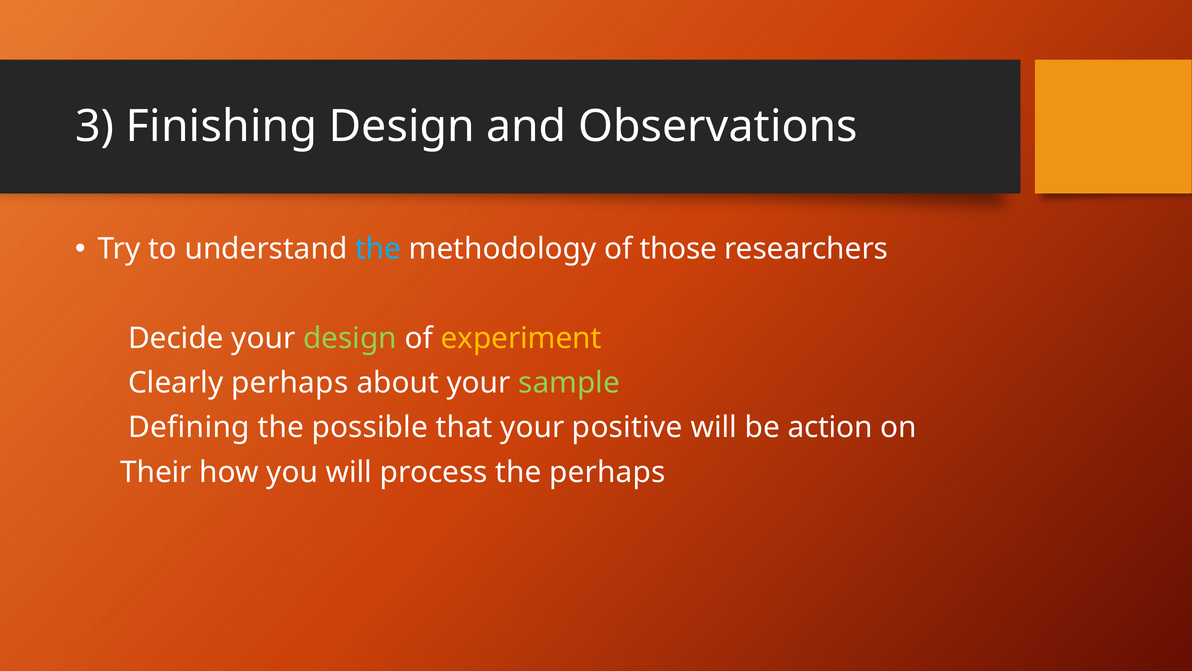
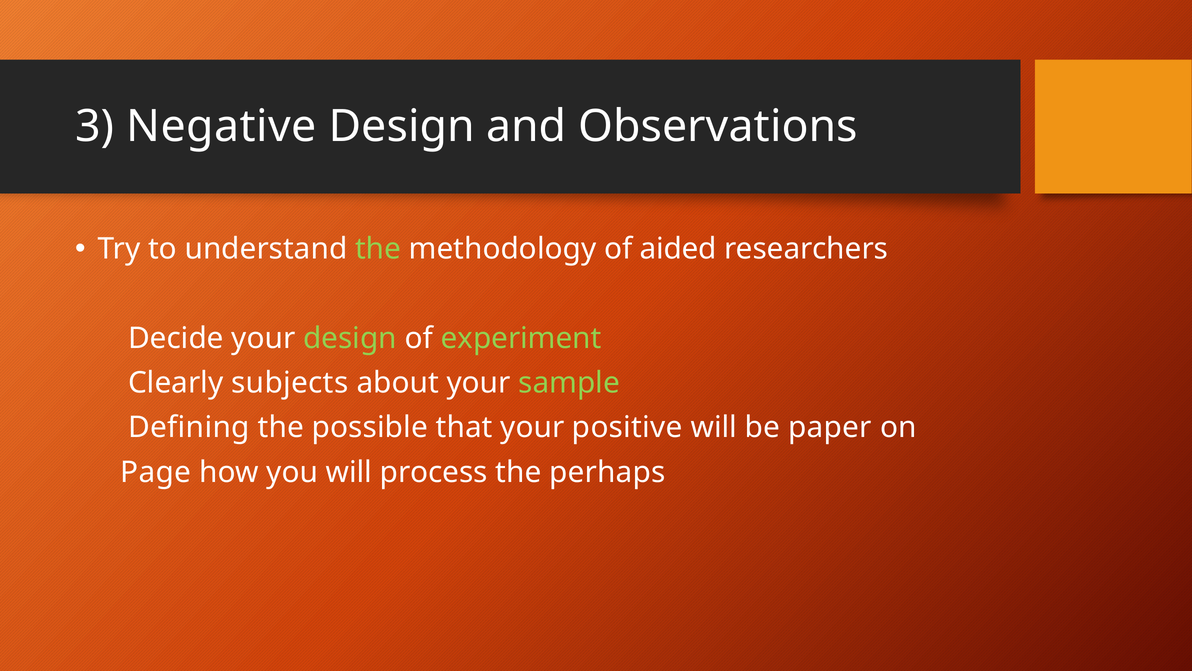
Finishing: Finishing -> Negative (221, 126)
the colour: light blue -> light green (378, 249)
those: those -> aided (678, 249)
experiment colour: yellow -> light green (521, 338)
Clearly perhaps: perhaps -> subjects (290, 383)
action: action -> paper (830, 427)
Their: Their -> Page (156, 472)
